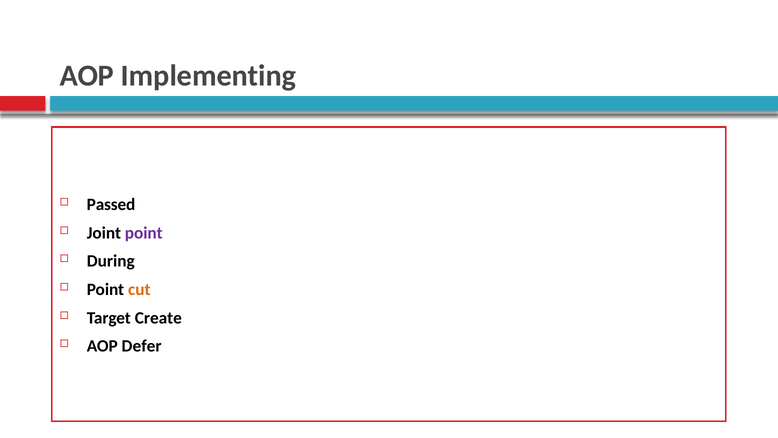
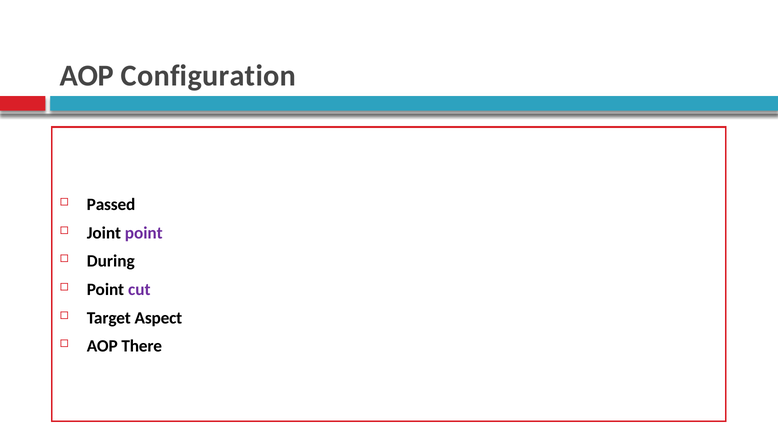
Implementing: Implementing -> Configuration (208, 76)
cut colour: orange -> purple (139, 289)
Create: Create -> Aspect (158, 318)
Defer: Defer -> There (142, 346)
